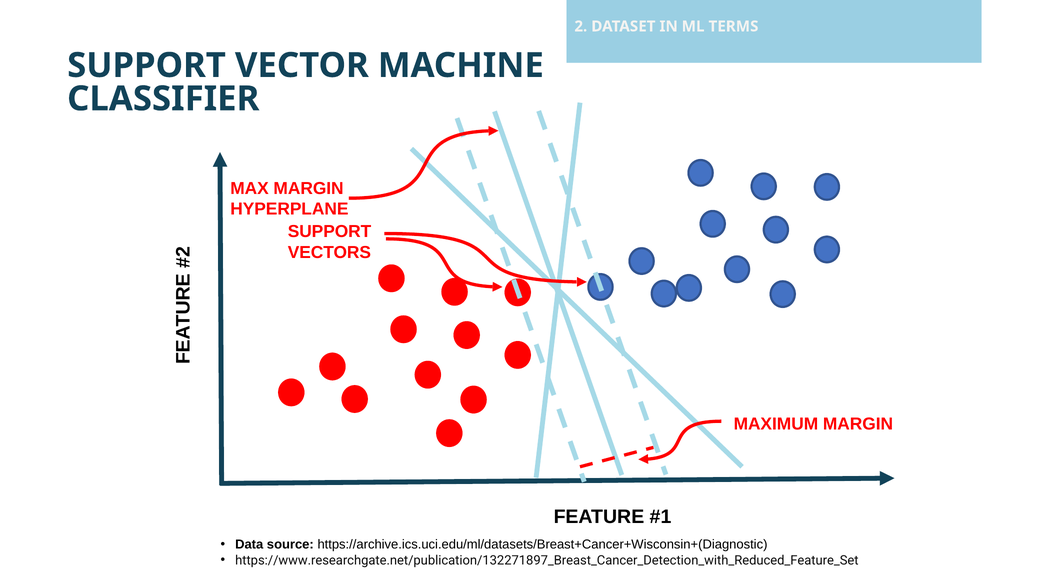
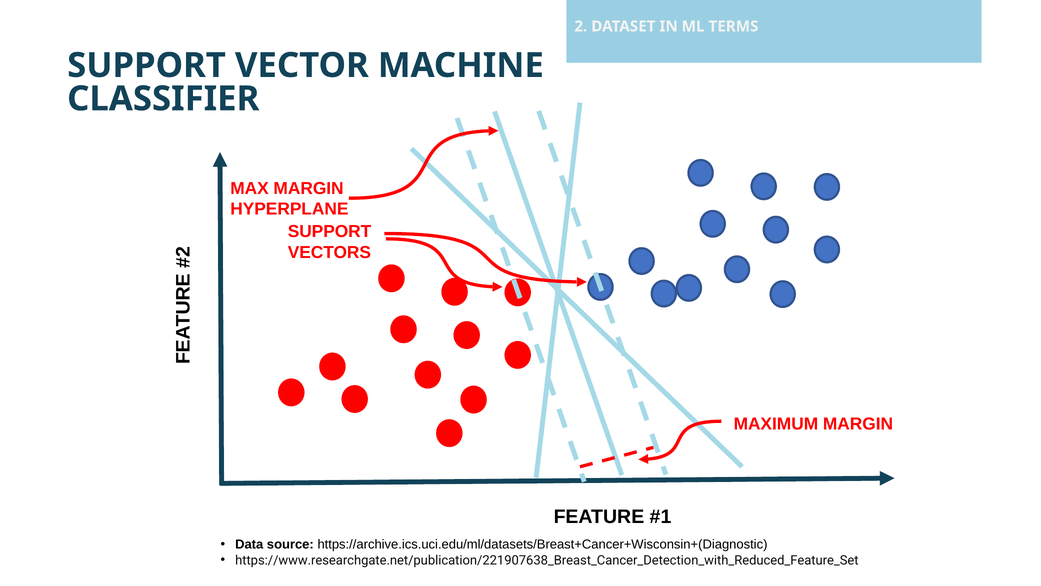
https://www.researchgate.net/publication/132271897_Breast_Cancer_Detection_with_Reduced_Feature_Set: https://www.researchgate.net/publication/132271897_Breast_Cancer_Detection_with_Reduced_Feature_Set -> https://www.researchgate.net/publication/221907638_Breast_Cancer_Detection_with_Reduced_Feature_Set (547, 560)
